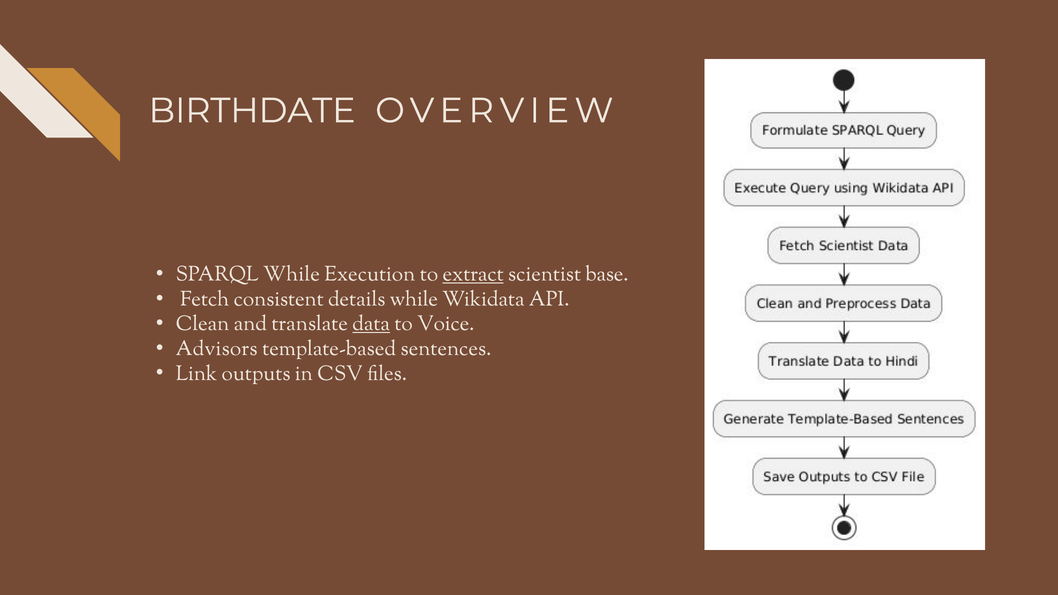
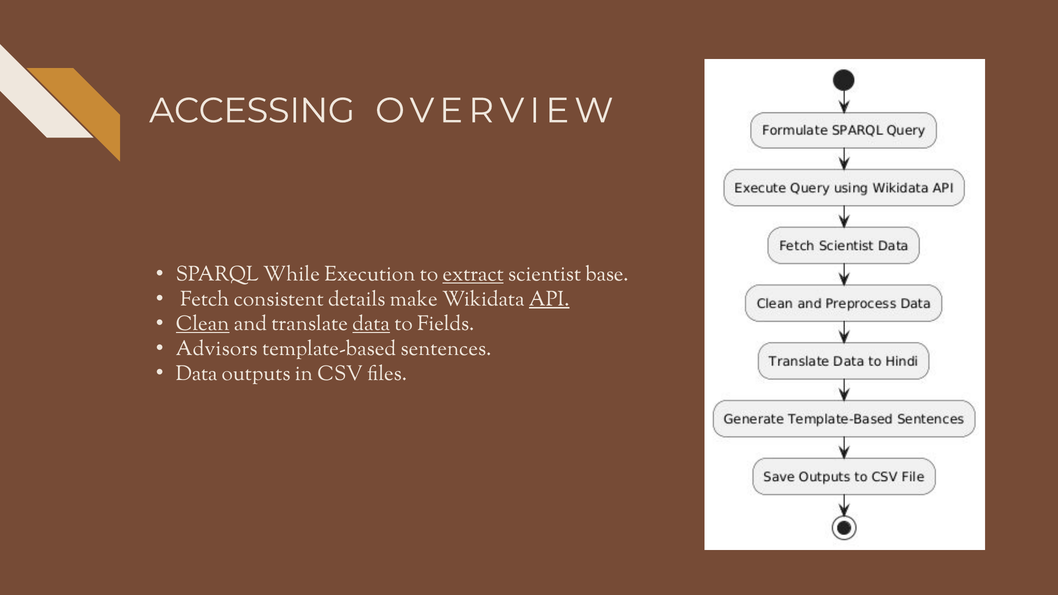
BIRTHDATE: BIRTHDATE -> ACCESSING (252, 111)
details while: while -> make (414, 299)
API underline: none -> present (549, 299)
Clean underline: none -> present (203, 324)
Voice: Voice -> Fields (446, 324)
Link: Link -> Data (197, 373)
